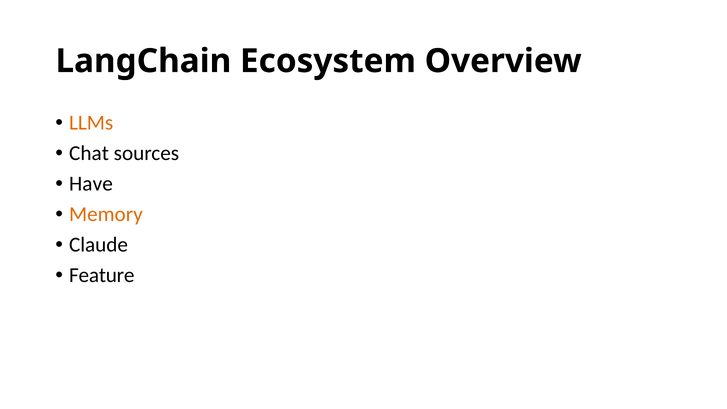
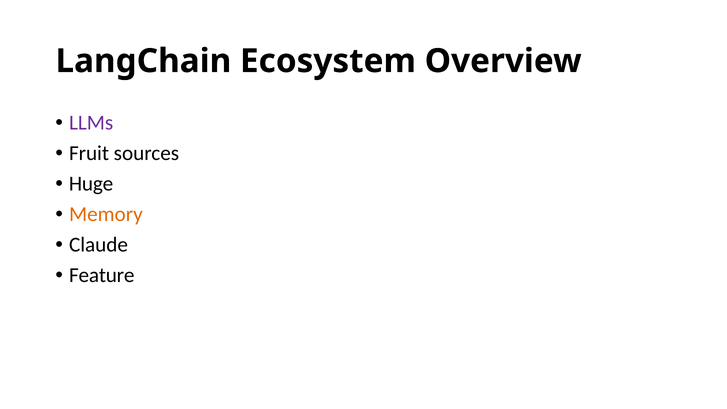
LLMs colour: orange -> purple (91, 123)
Chat: Chat -> Fruit (89, 153)
Have: Have -> Huge (91, 184)
